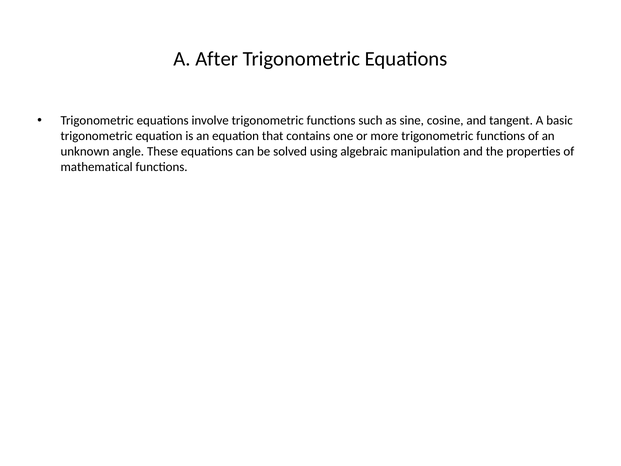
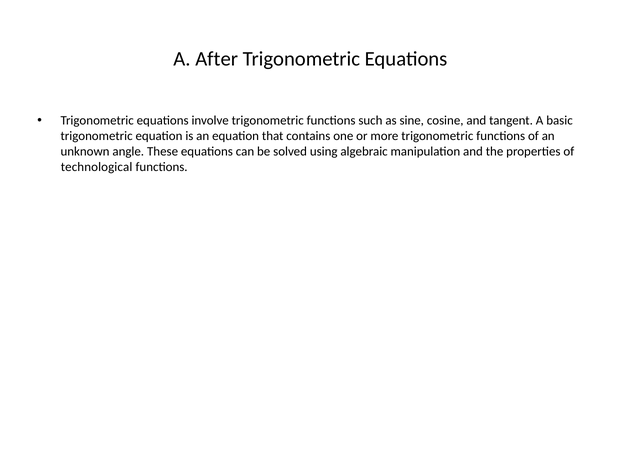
mathematical: mathematical -> technological (97, 167)
